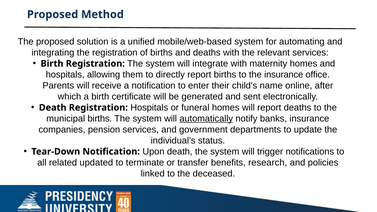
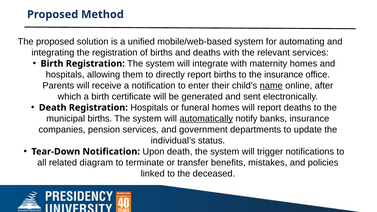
name underline: none -> present (271, 86)
updated: updated -> diagram (96, 163)
research: research -> mistakes (268, 163)
